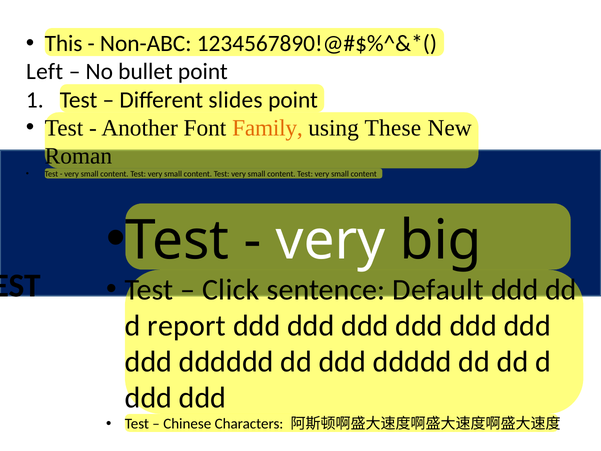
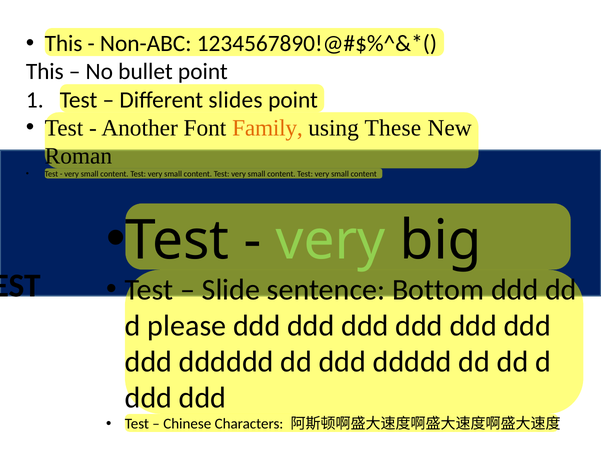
Left: Left -> This (45, 72)
very colour: white -> light green (331, 240)
Click: Click -> Slide (231, 290)
Default: Default -> Bottom (438, 290)
report: report -> please (187, 326)
